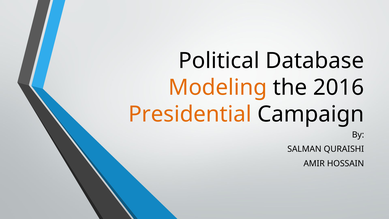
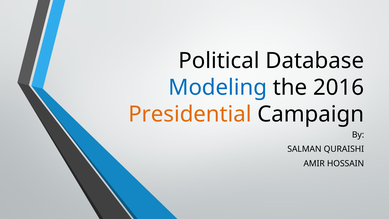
Modeling colour: orange -> blue (218, 87)
